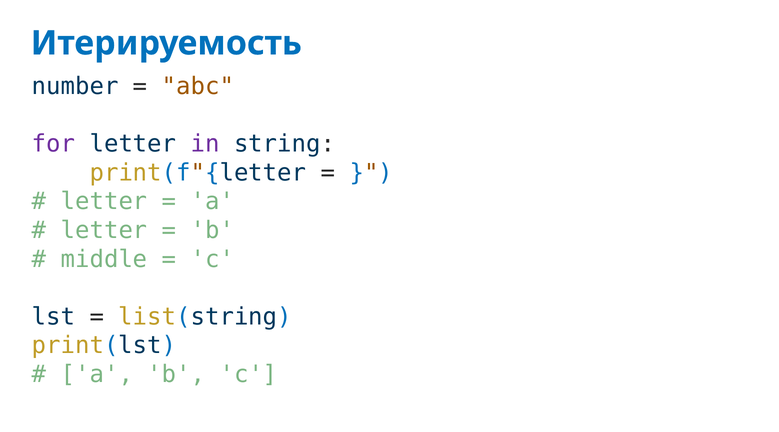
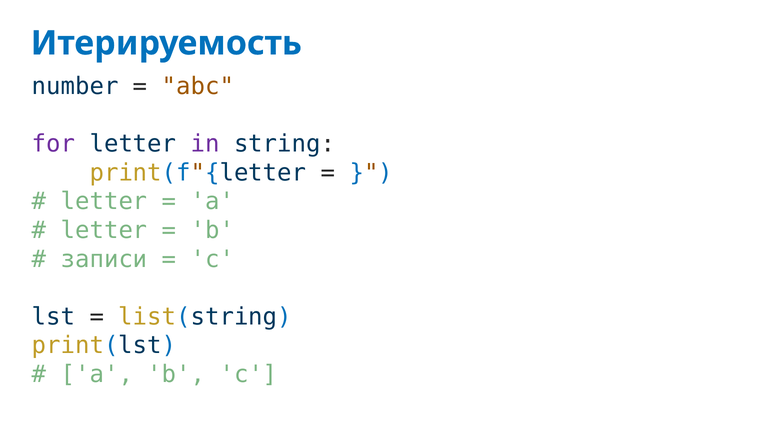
middle: middle -> записи (104, 259)
